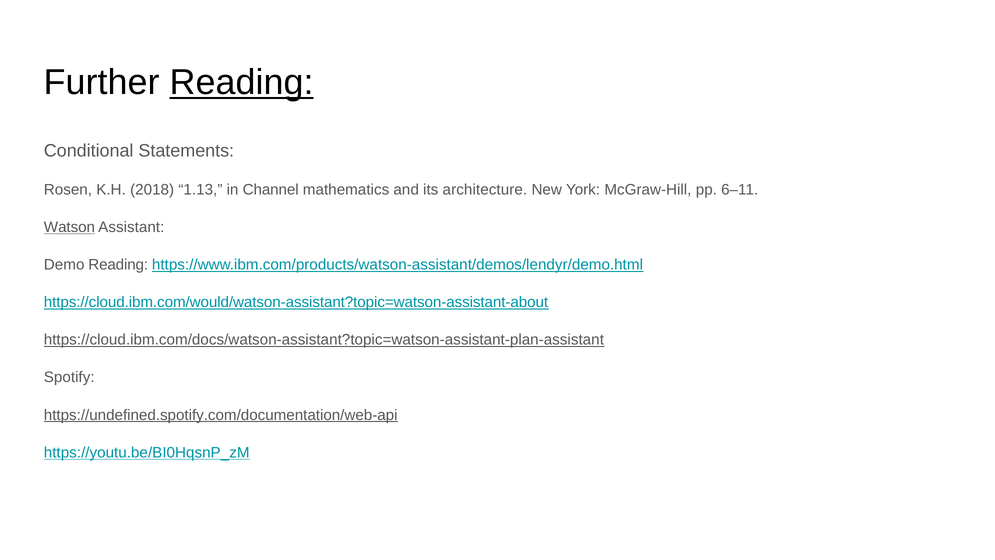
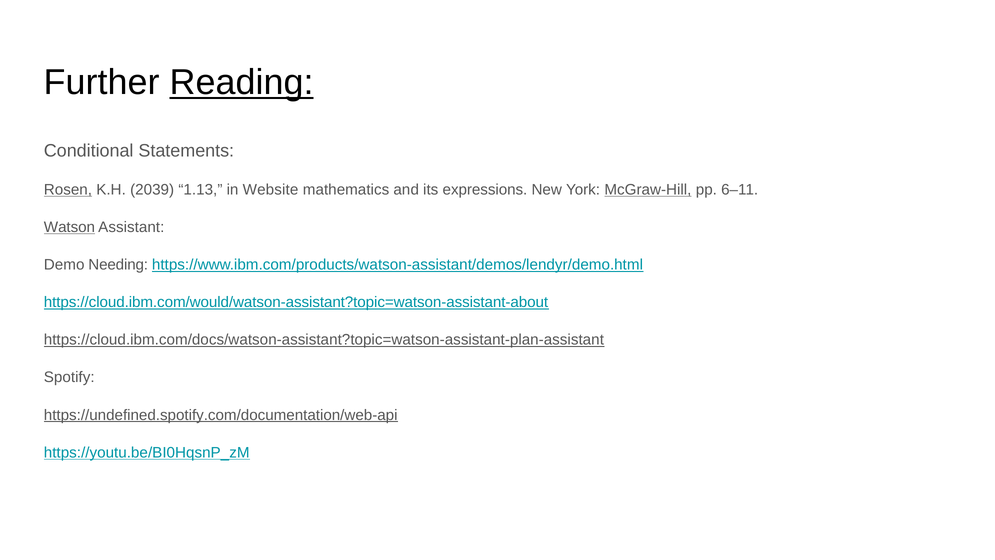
Rosen underline: none -> present (68, 190)
2018: 2018 -> 2039 (152, 190)
Channel: Channel -> Website (271, 190)
architecture: architecture -> expressions (485, 190)
McGraw-Hill underline: none -> present (648, 190)
Demo Reading: Reading -> Needing (118, 265)
